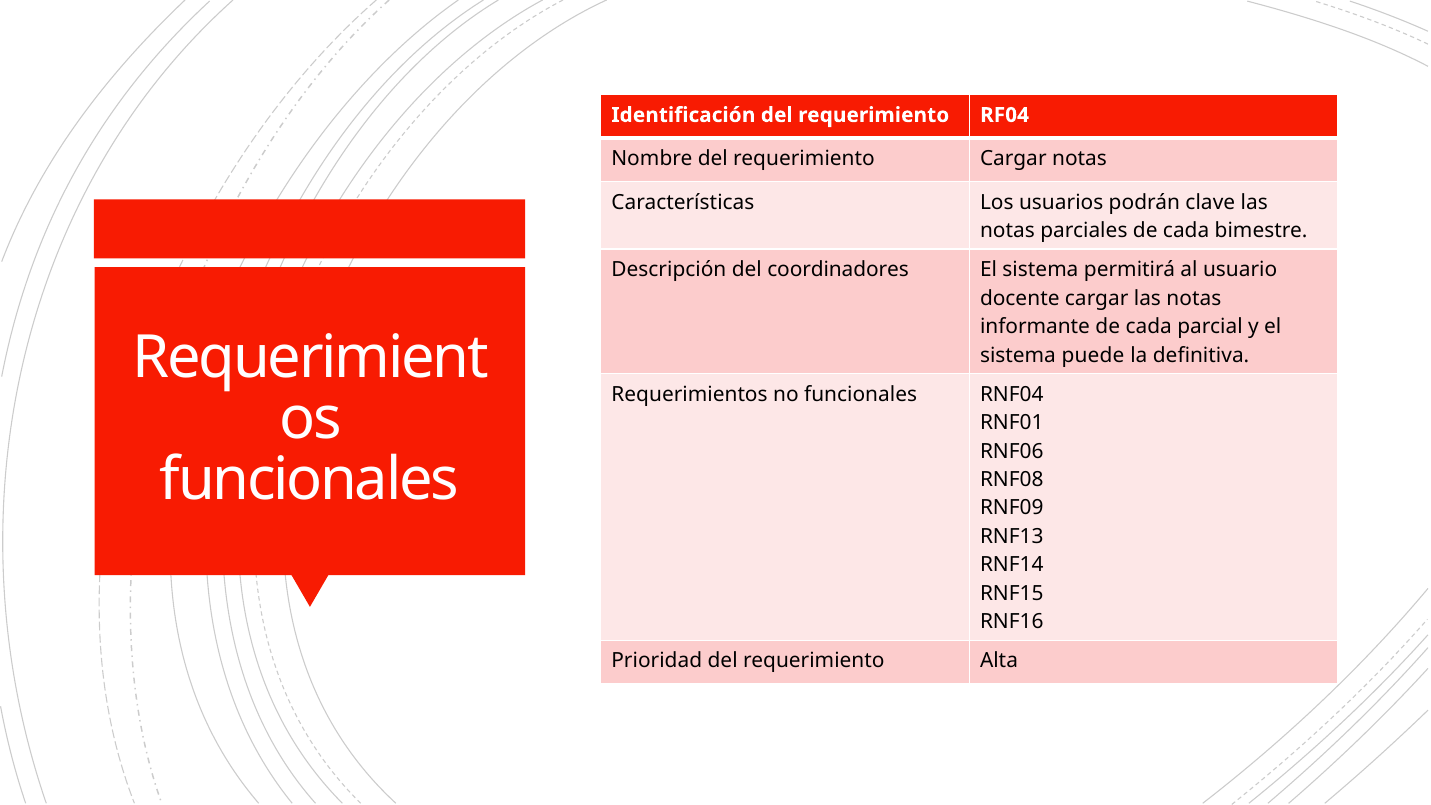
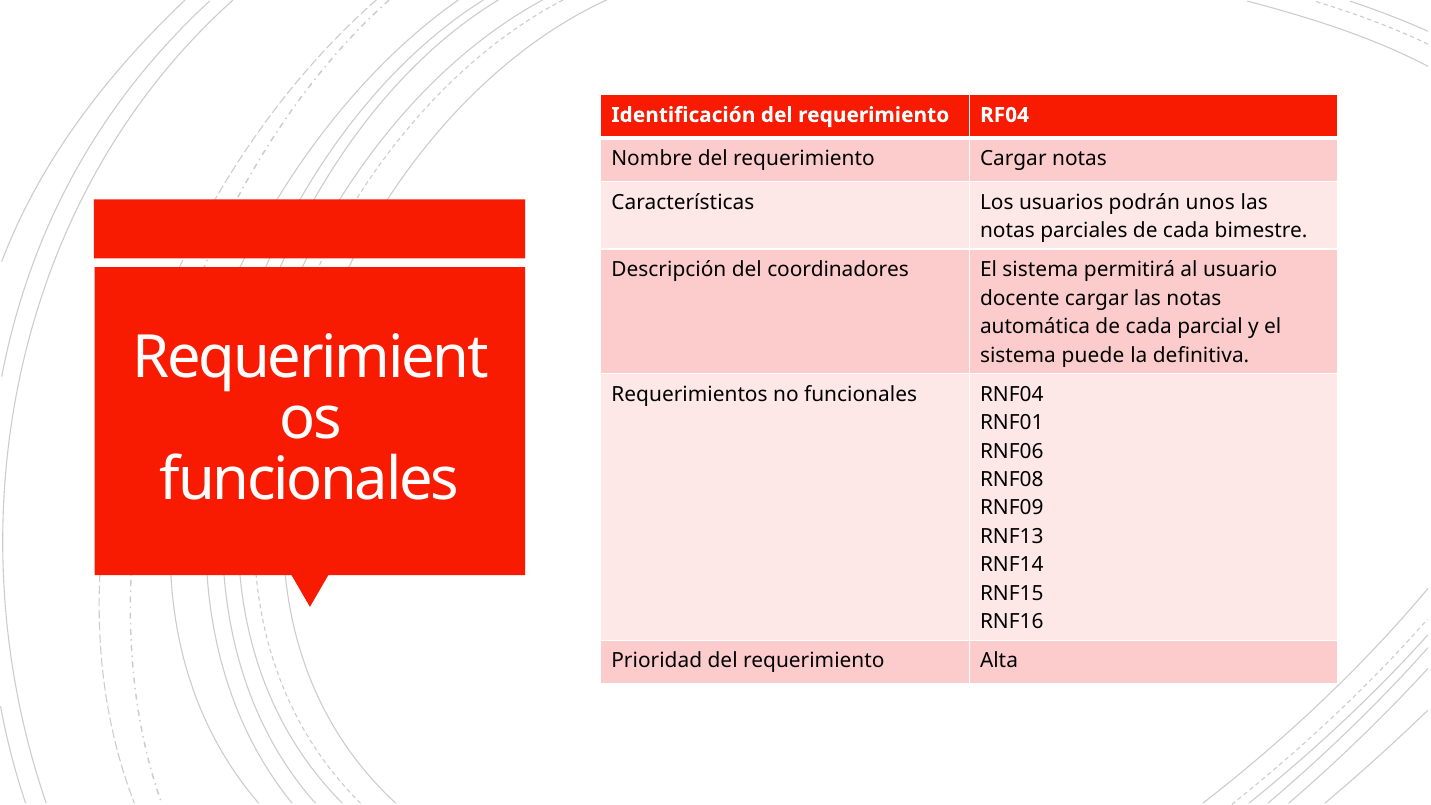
clave: clave -> unos (1210, 202)
informante: informante -> automática (1035, 327)
